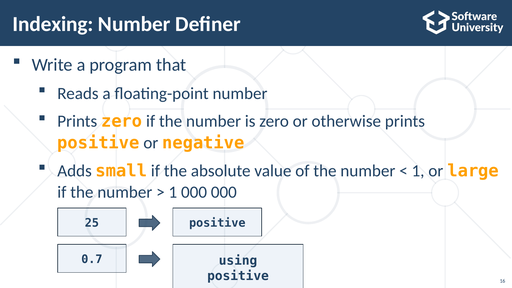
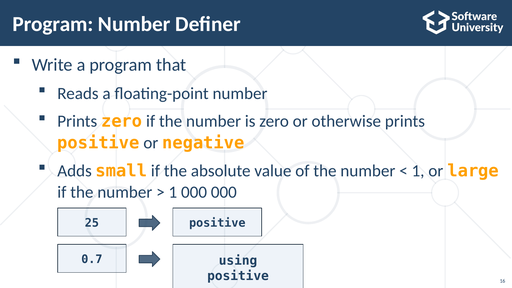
Indexing: Indexing -> Program (53, 24)
